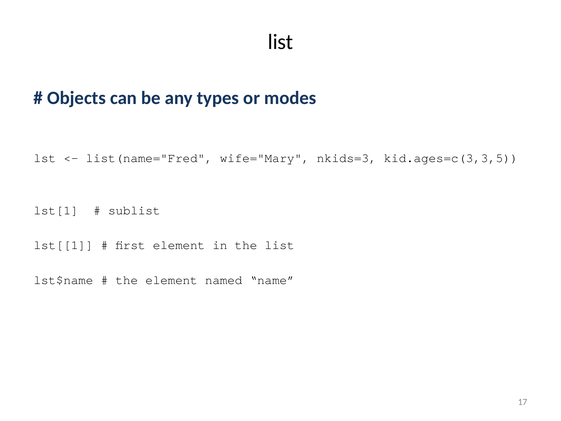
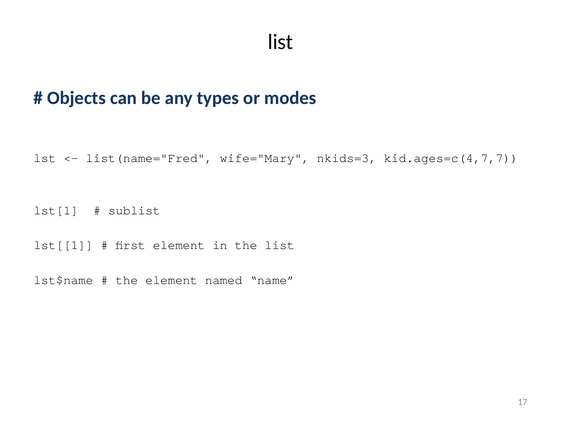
kid.ages=c(3,3,5: kid.ages=c(3,3,5 -> kid.ages=c(4,7,7 (451, 158)
